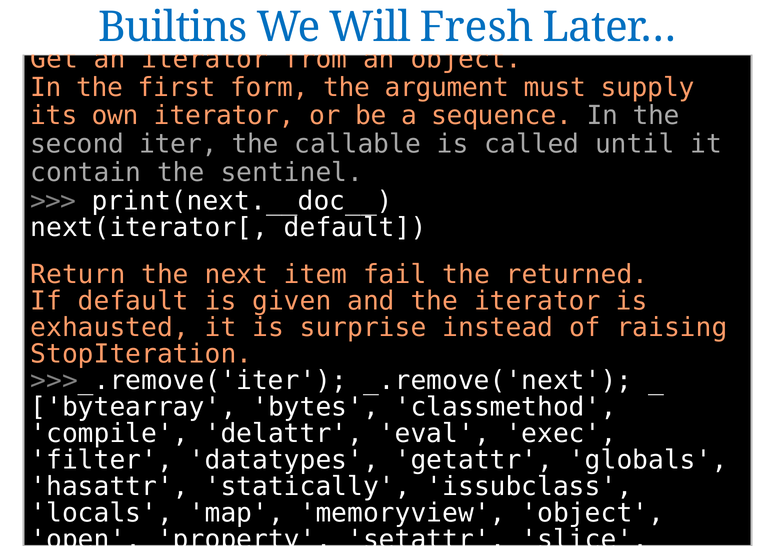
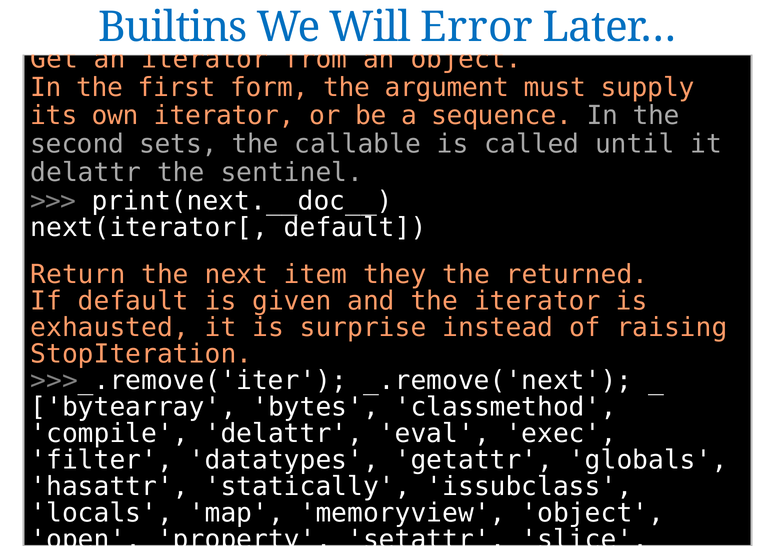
Fresh: Fresh -> Error (477, 27)
iter: iter -> sets (178, 144)
contain: contain -> delattr (86, 173)
fail: fail -> they (395, 275)
